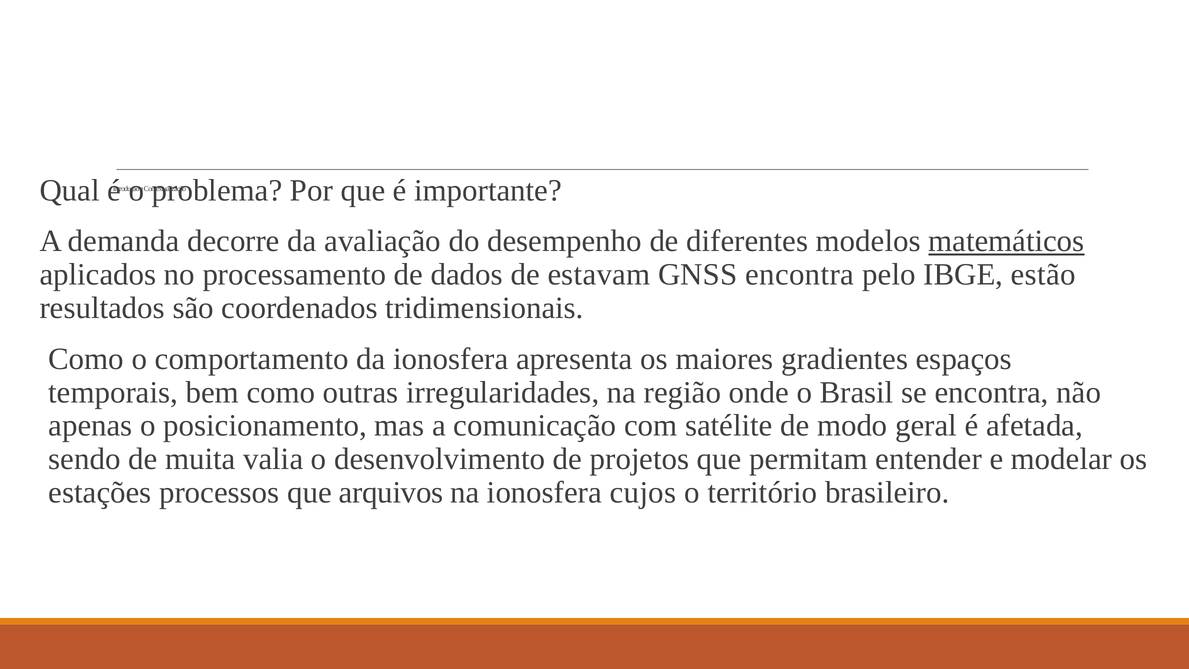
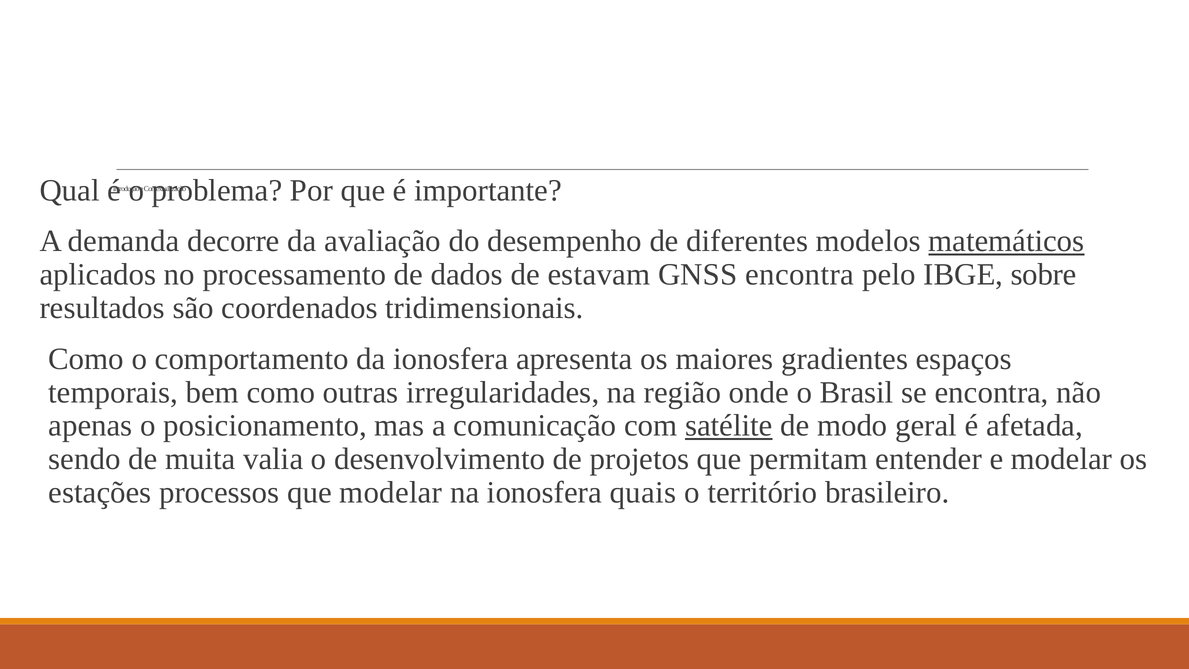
estão: estão -> sobre (1044, 275)
satélite underline: none -> present (729, 426)
que arquivos: arquivos -> modelar (391, 492)
cujos: cujos -> quais (643, 492)
